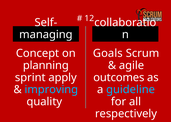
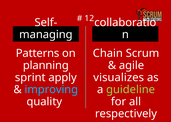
Concept: Concept -> Patterns (38, 53)
Goals: Goals -> Chain (108, 53)
outcomes: outcomes -> visualizes (119, 77)
guideline colour: light blue -> light green (131, 89)
